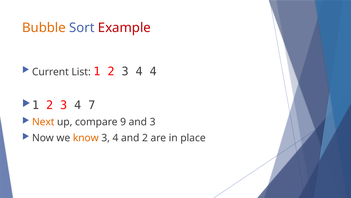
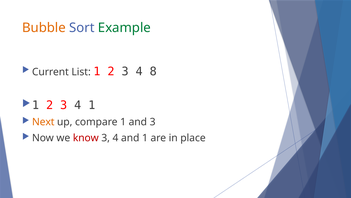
Example colour: red -> green (124, 28)
4 4: 4 -> 8 (153, 71)
4 7: 7 -> 1 (92, 105)
compare 9: 9 -> 1 (123, 122)
know colour: orange -> red (86, 138)
and 2: 2 -> 1 (145, 138)
